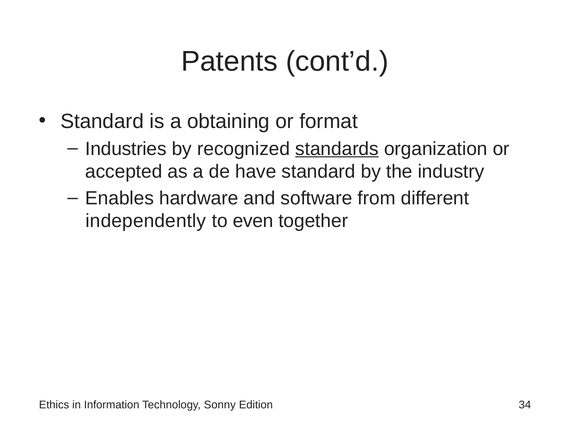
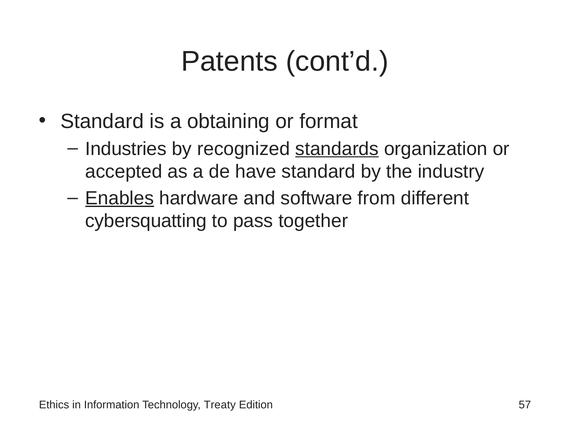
Enables underline: none -> present (120, 198)
independently: independently -> cybersquatting (146, 221)
even: even -> pass (253, 221)
Sonny: Sonny -> Treaty (220, 404)
34: 34 -> 57 (525, 404)
